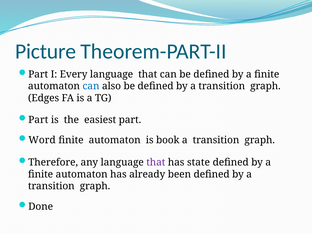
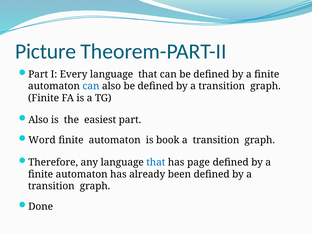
Edges: Edges -> Finite (44, 98)
Part: Part -> Also (38, 120)
that colour: purple -> blue (156, 162)
state: state -> page (198, 162)
